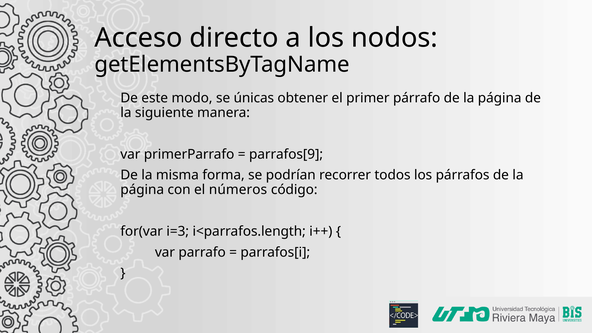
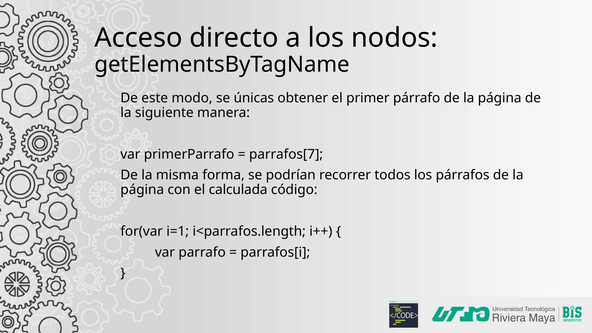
parrafos[9: parrafos[9 -> parrafos[7 (286, 154)
números: números -> calculada (238, 190)
i=3: i=3 -> i=1 (178, 231)
